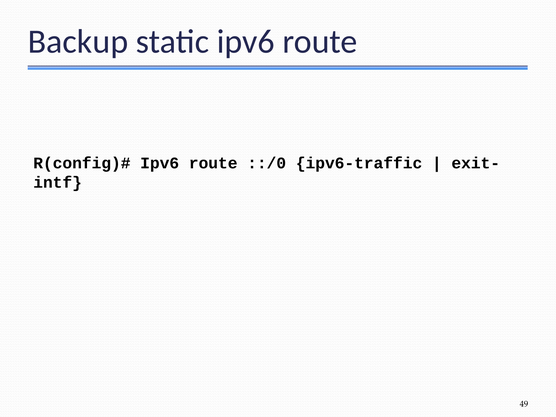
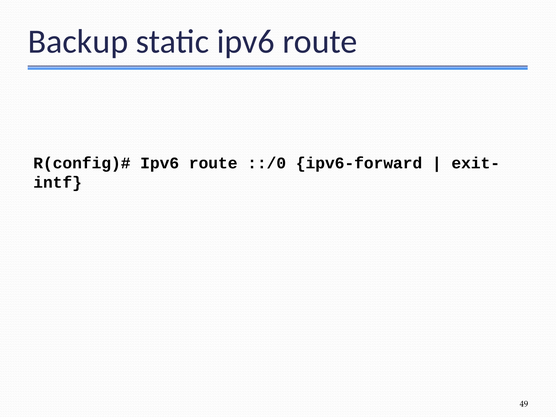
ipv6-traffic: ipv6-traffic -> ipv6-forward (359, 163)
